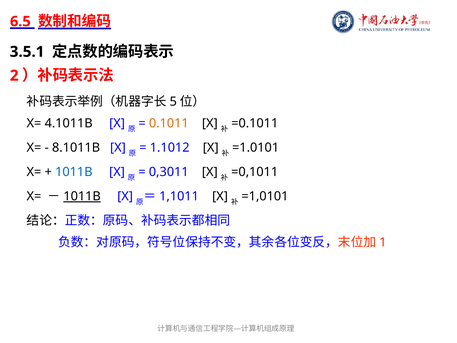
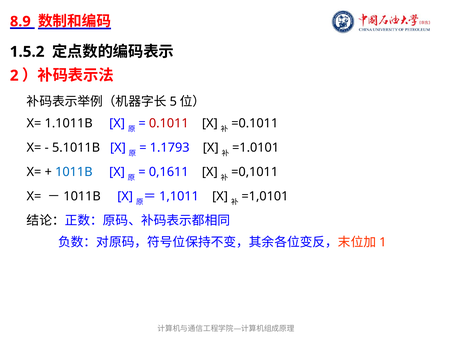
6.5: 6.5 -> 8.9 (20, 21)
3.5.1: 3.5.1 -> 1.5.2 (27, 52)
4.1011B: 4.1011B -> 1.1011B (69, 123)
0.1011 colour: orange -> red (169, 123)
8.1011B: 8.1011B -> 5.1011B (76, 148)
1.1012: 1.1012 -> 1.1793 (170, 148)
0,3011: 0,3011 -> 0,1611 (169, 172)
1011B underline: present -> none (82, 196)
